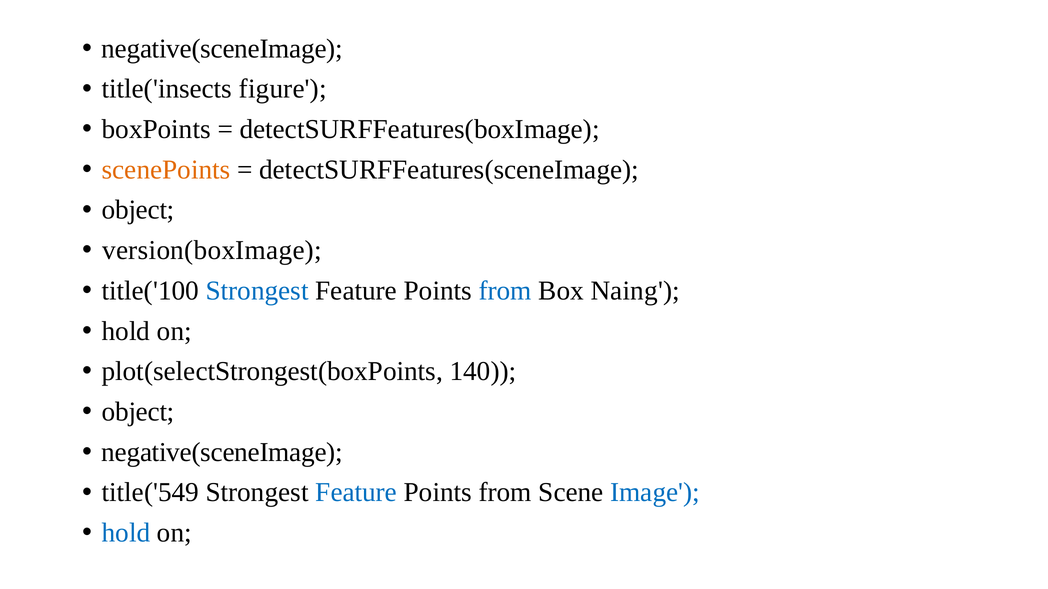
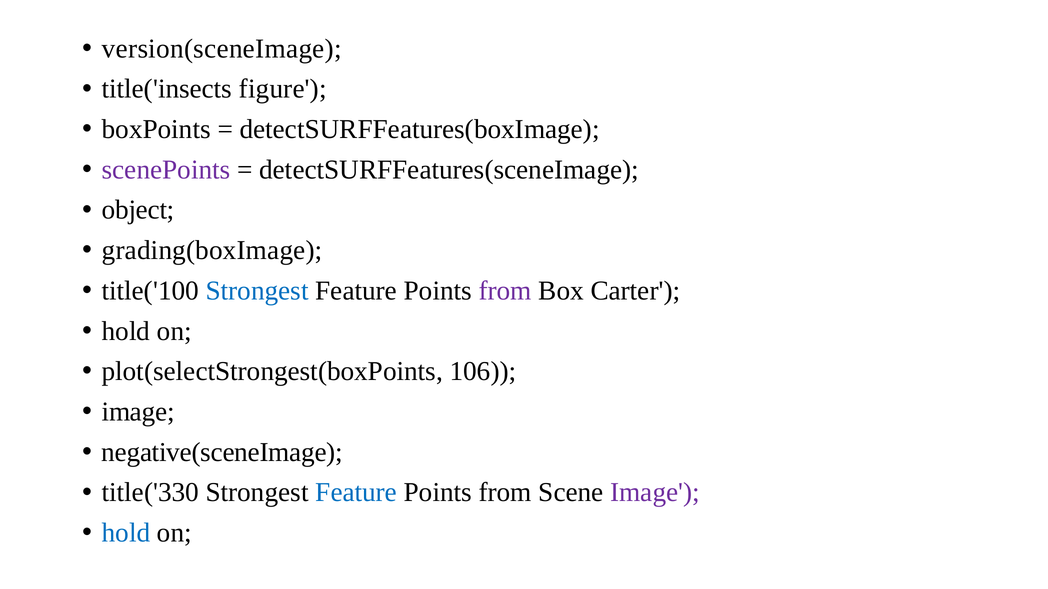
negative(sceneImage: negative(sceneImage -> version(sceneImage (222, 49)
scenePoints colour: orange -> purple (166, 170)
version(boxImage: version(boxImage -> grading(boxImage (212, 251)
from colour: blue -> purple (505, 291)
Naing: Naing -> Carter (635, 291)
140: 140 -> 106 (483, 372)
object: object -> image (138, 412)
title('549: title('549 -> title('330 (150, 493)
Image colour: blue -> purple (655, 493)
